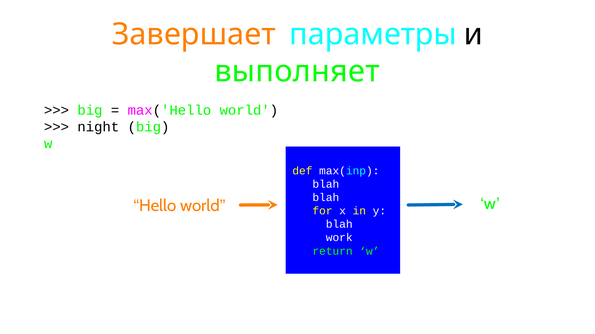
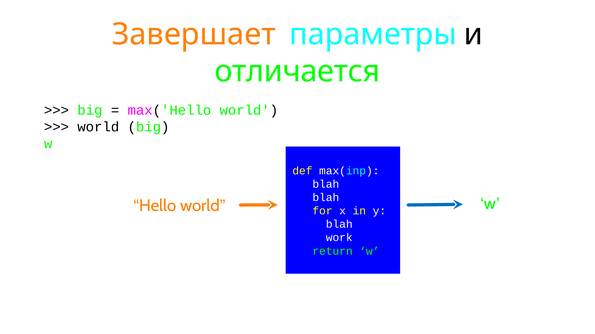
выполняет: выполняет -> отличается (297, 71)
night: night -> world (98, 127)
